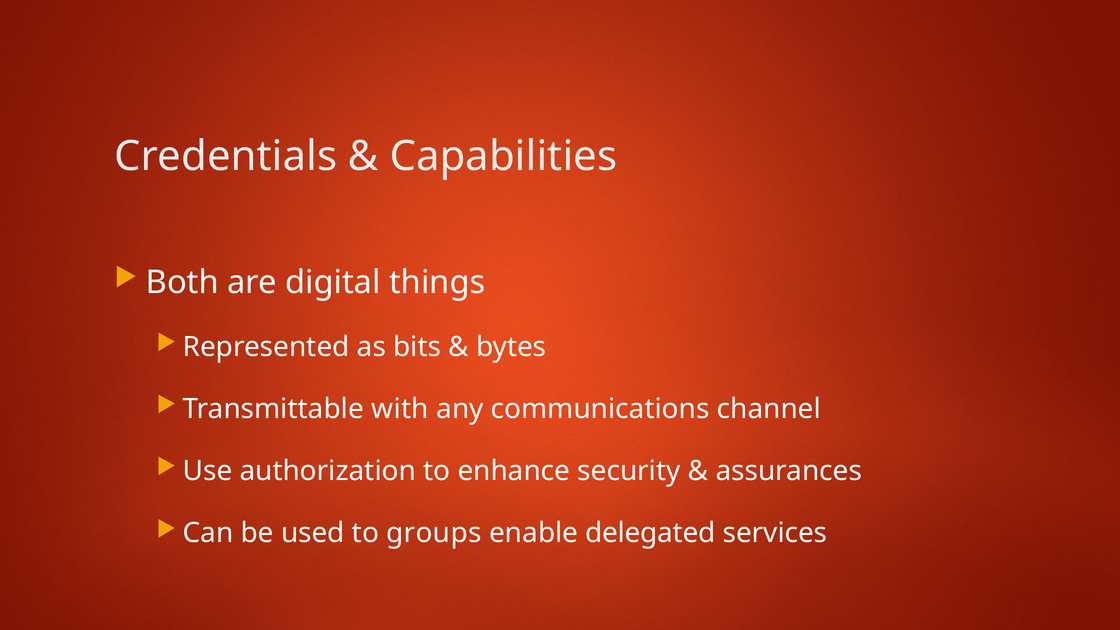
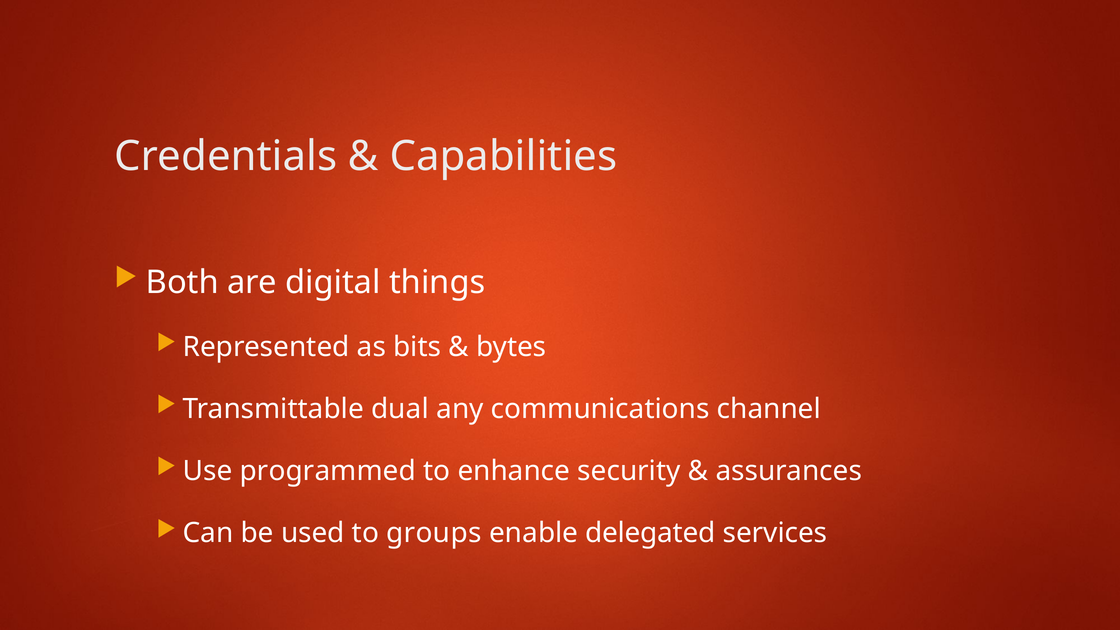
with: with -> dual (400, 409)
authorization: authorization -> programmed (328, 471)
